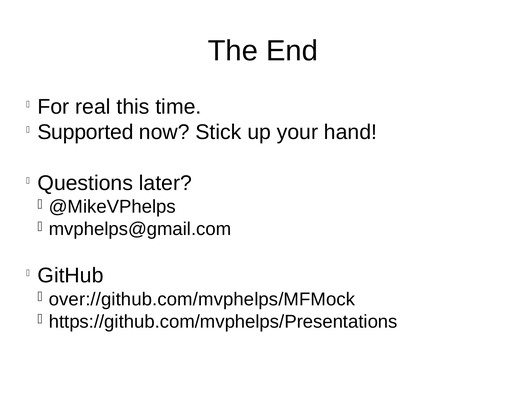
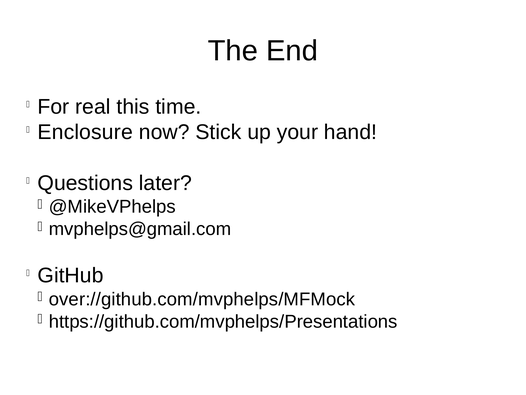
Supported: Supported -> Enclosure (85, 132)
